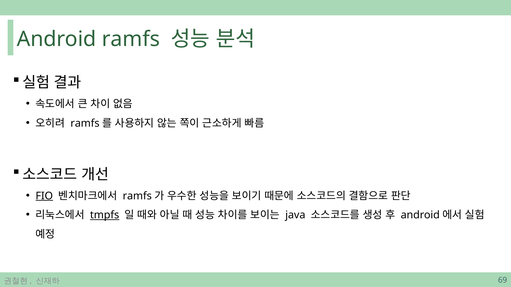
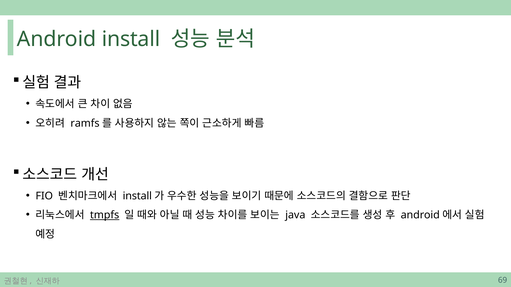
Android ramfs: ramfs -> install (131, 39)
FIO underline: present -> none (44, 196)
ramfs: ramfs -> install (137, 196)
